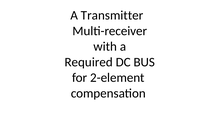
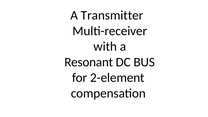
Required: Required -> Resonant (89, 62)
